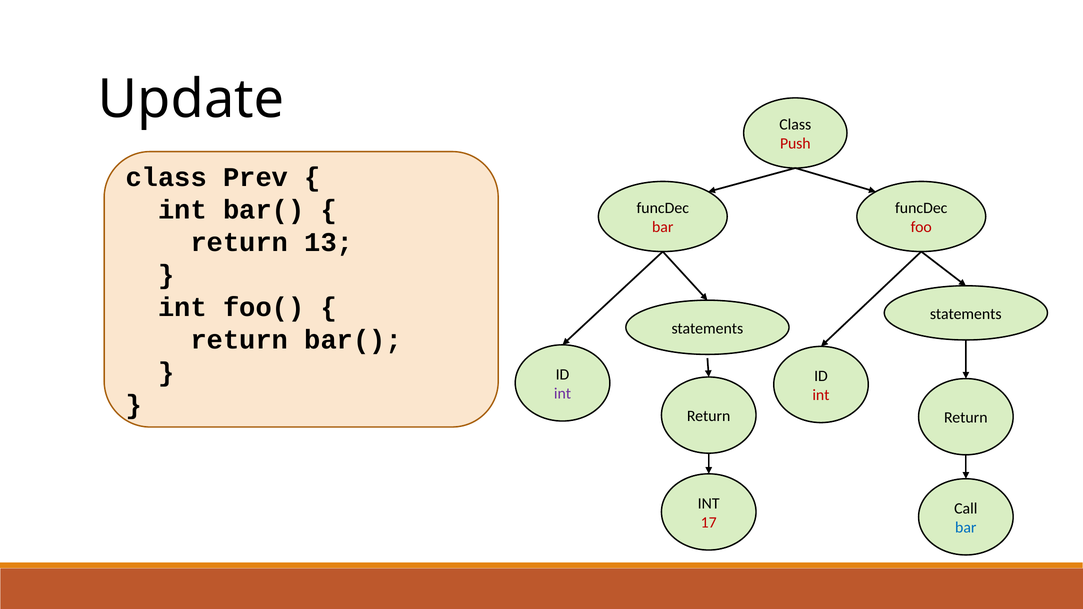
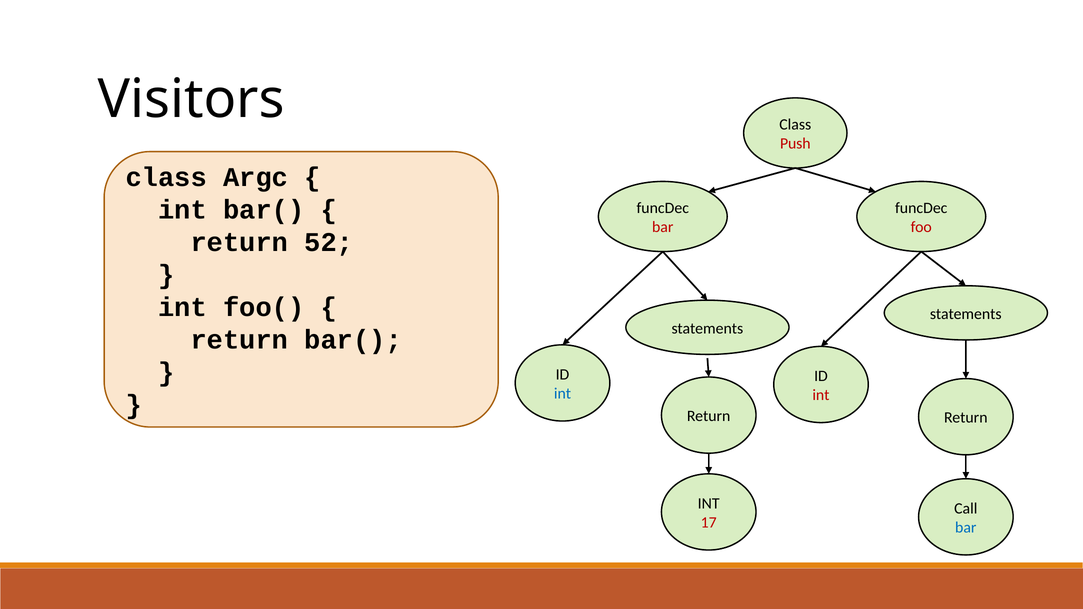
Update: Update -> Visitors (191, 100)
Prev: Prev -> Argc (256, 178)
13: 13 -> 52 (329, 243)
int colour: purple -> blue (563, 394)
